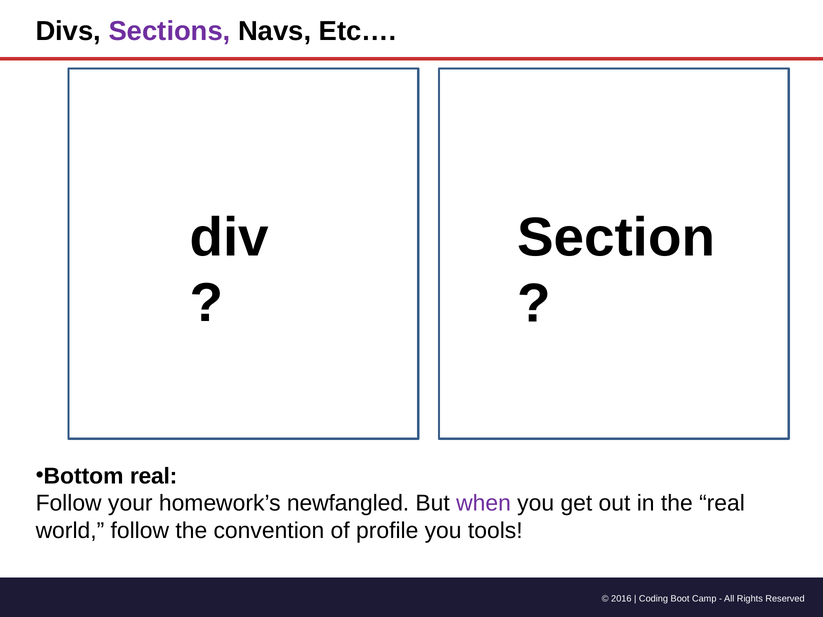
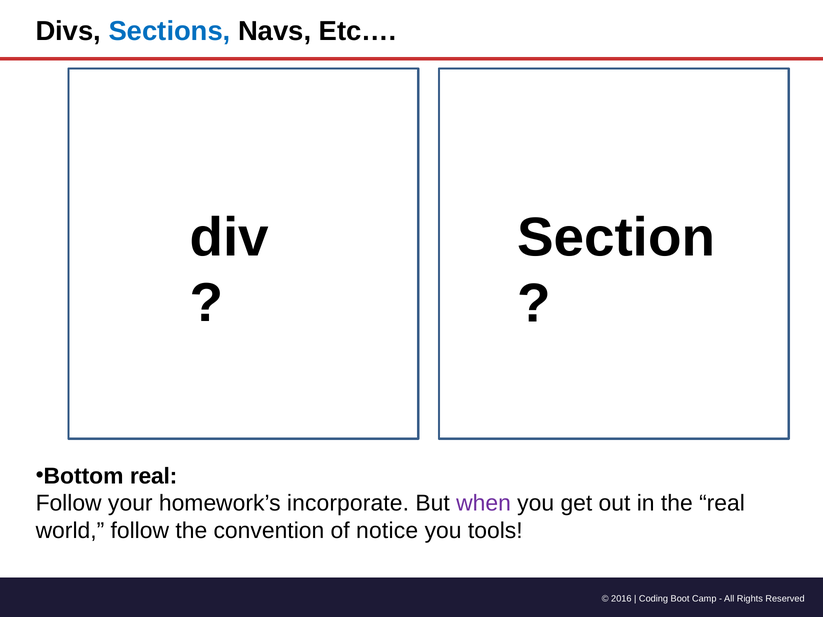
Sections colour: purple -> blue (170, 31)
newfangled: newfangled -> incorporate (348, 504)
profile: profile -> notice (387, 531)
